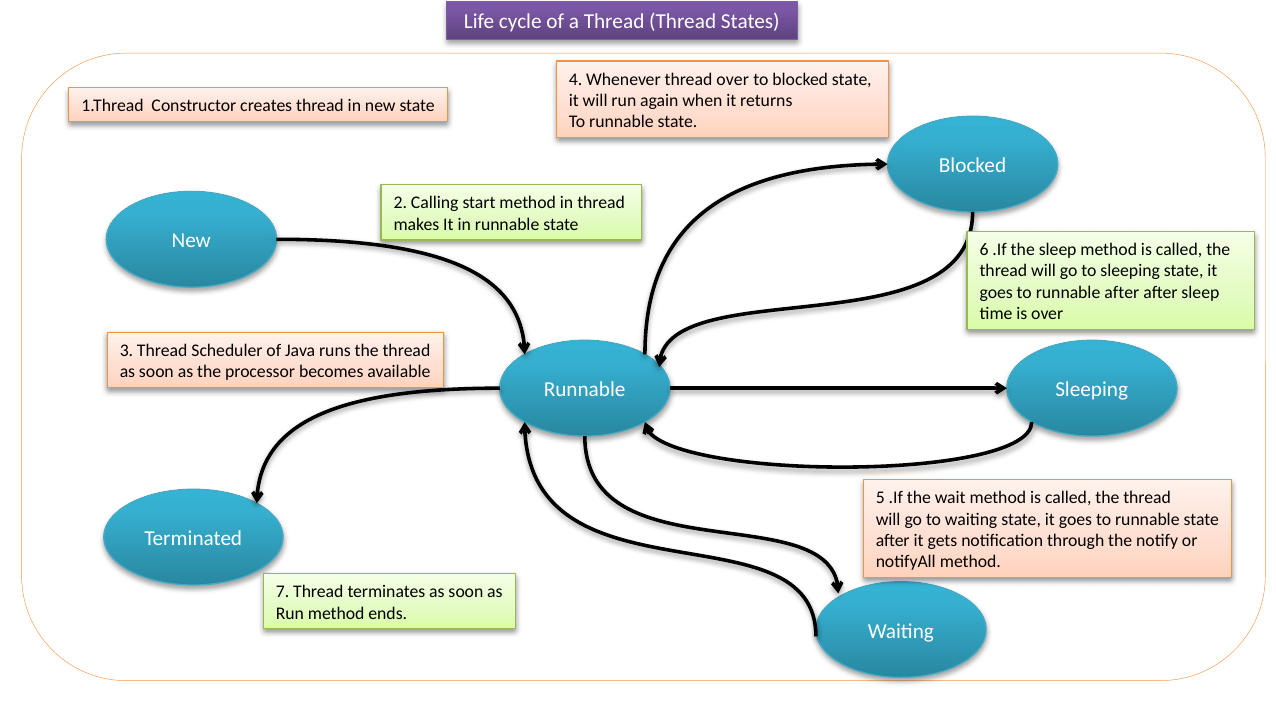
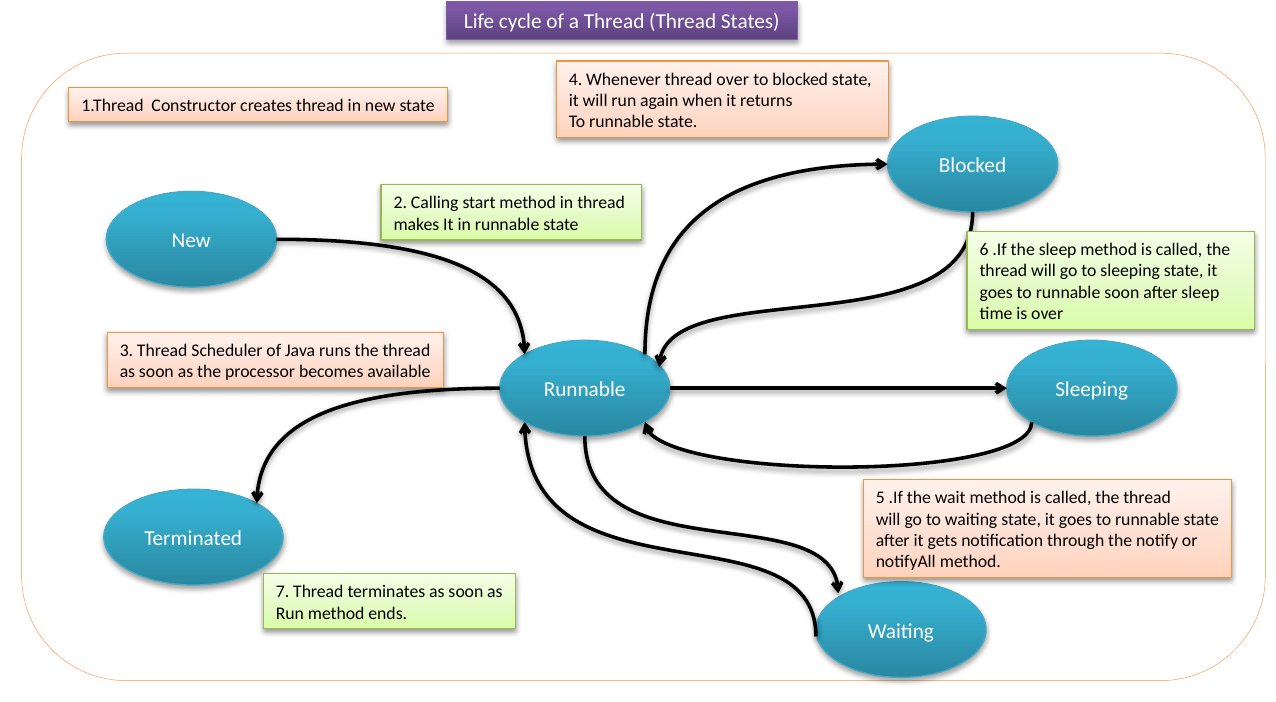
runnable after: after -> soon (1122, 292)
